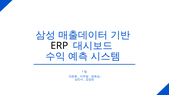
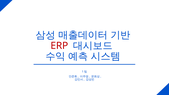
ERP colour: black -> red (59, 46)
